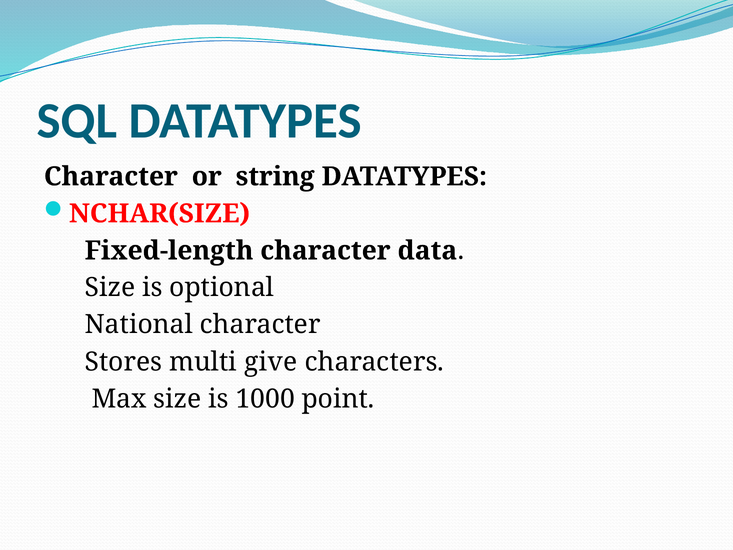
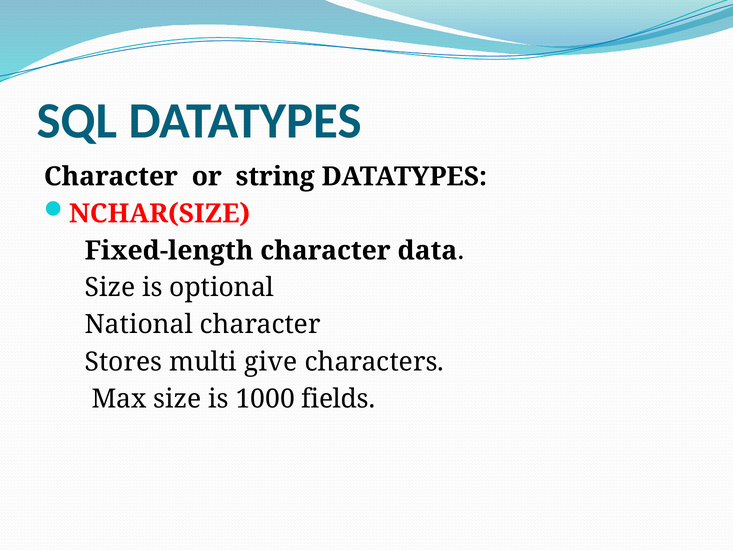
point: point -> fields (338, 399)
